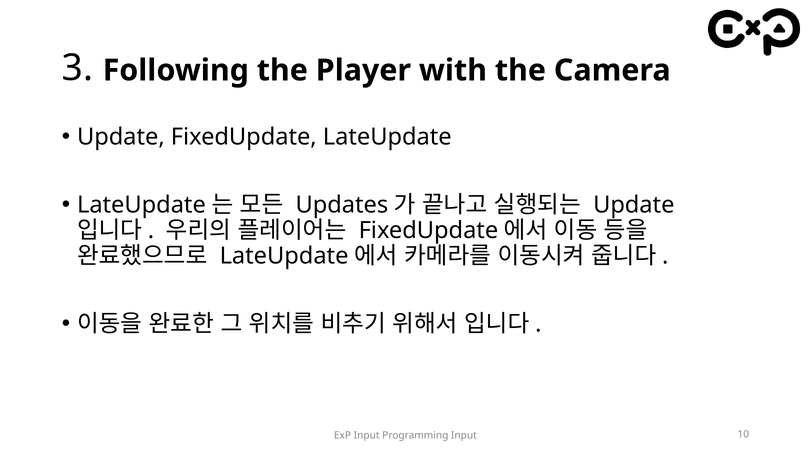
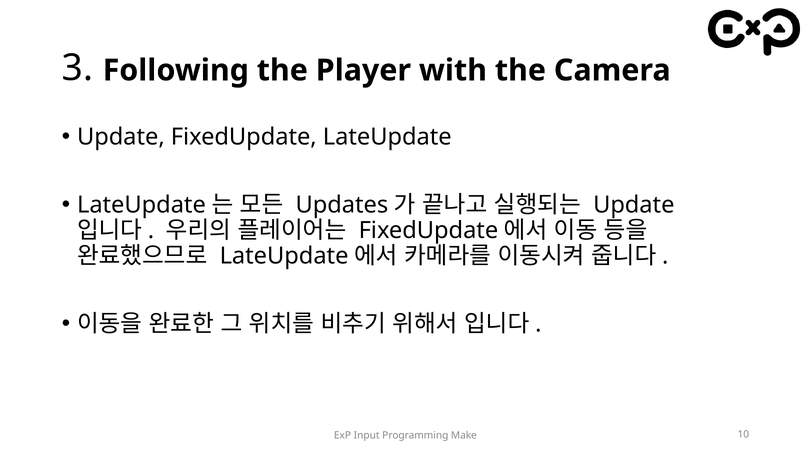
Programming Input: Input -> Make (464, 436)
